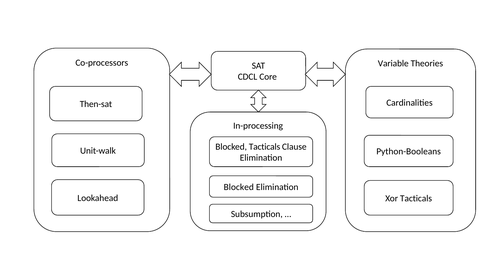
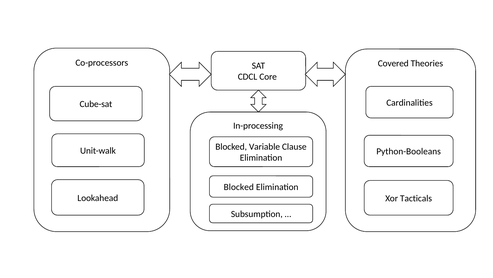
Variable: Variable -> Covered (393, 63)
Then-sat: Then-sat -> Cube-sat (96, 104)
Blocked Tacticals: Tacticals -> Variable (264, 146)
